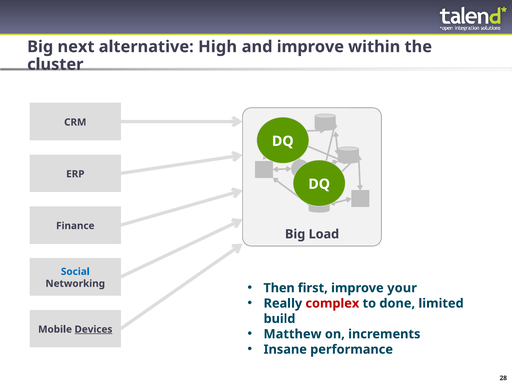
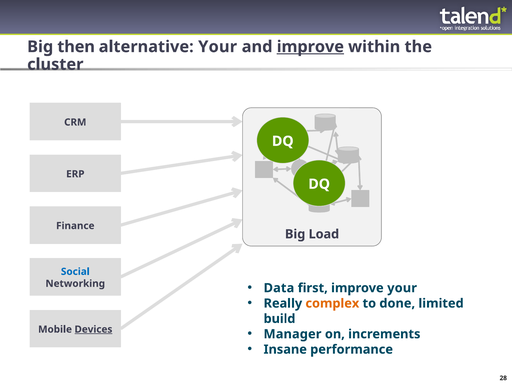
next: next -> then (76, 47)
alternative High: High -> Your (218, 47)
improve underline: none -> present (310, 47)
Then: Then -> Data (279, 288)
complex colour: red -> orange (332, 303)
Matthew: Matthew -> Manager (293, 334)
